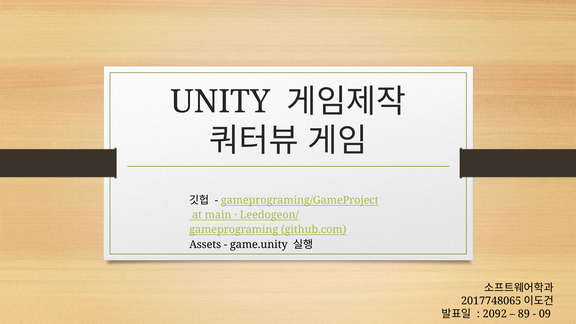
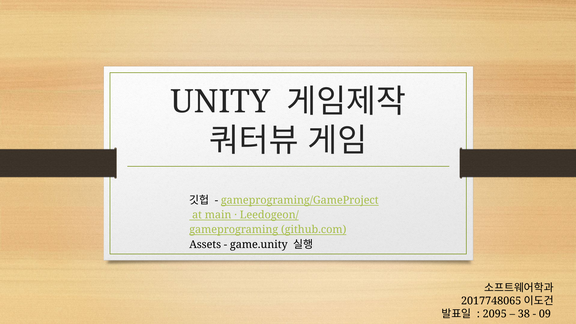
2092: 2092 -> 2095 (495, 314)
89: 89 -> 38 (524, 314)
